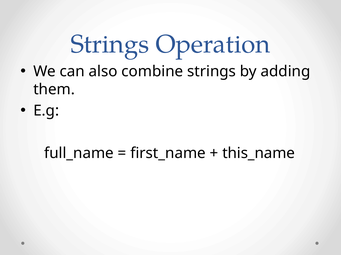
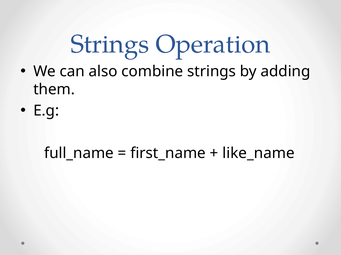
this_name: this_name -> like_name (259, 153)
